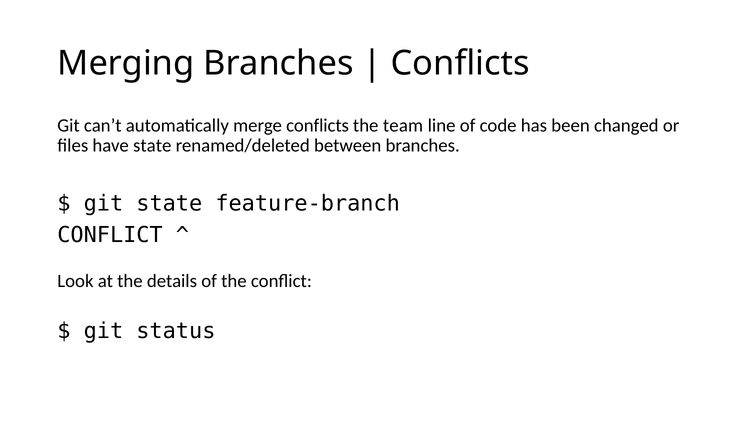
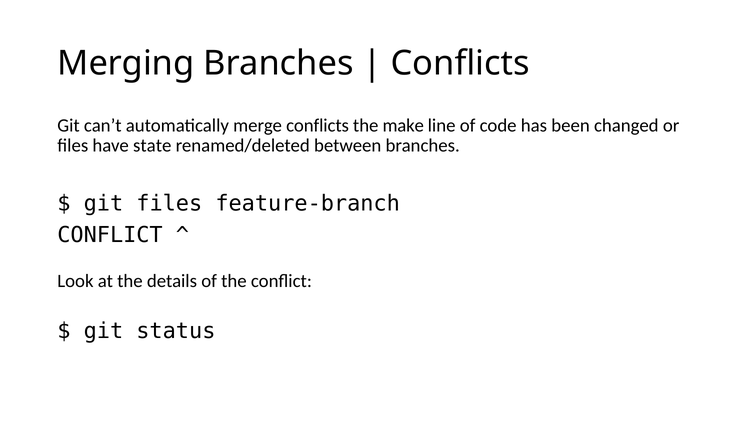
team: team -> make (403, 125)
git state: state -> files (169, 204)
